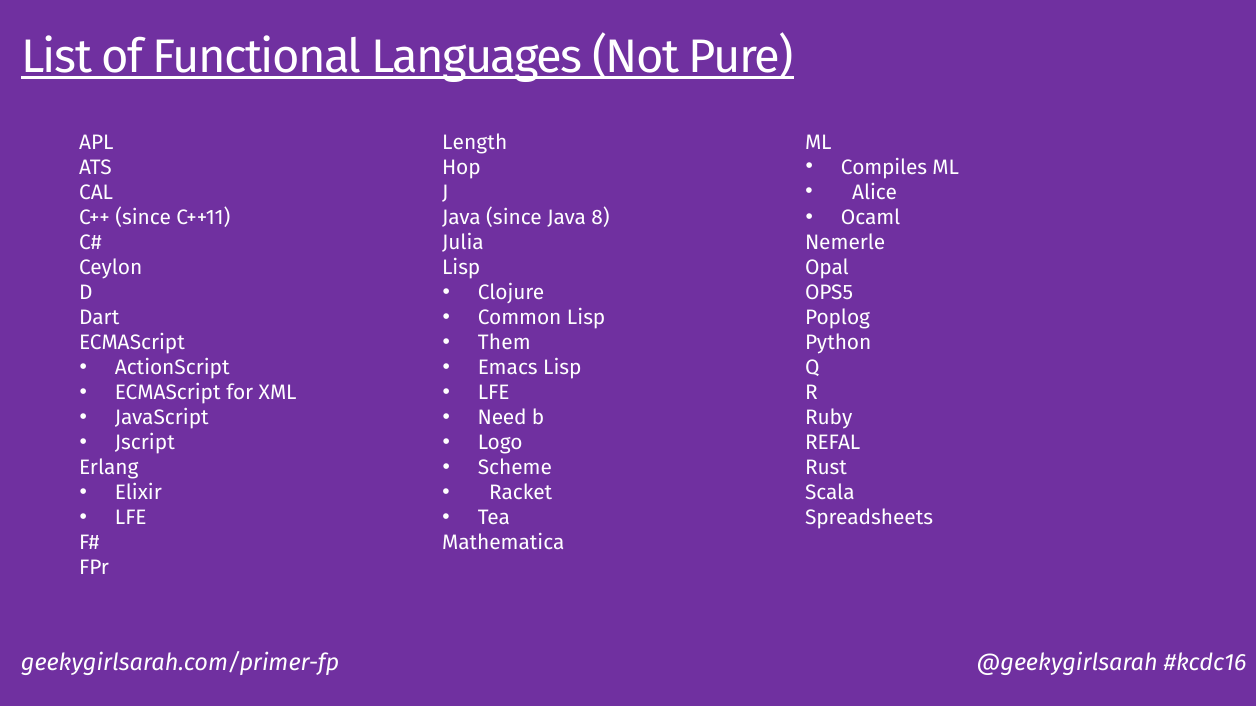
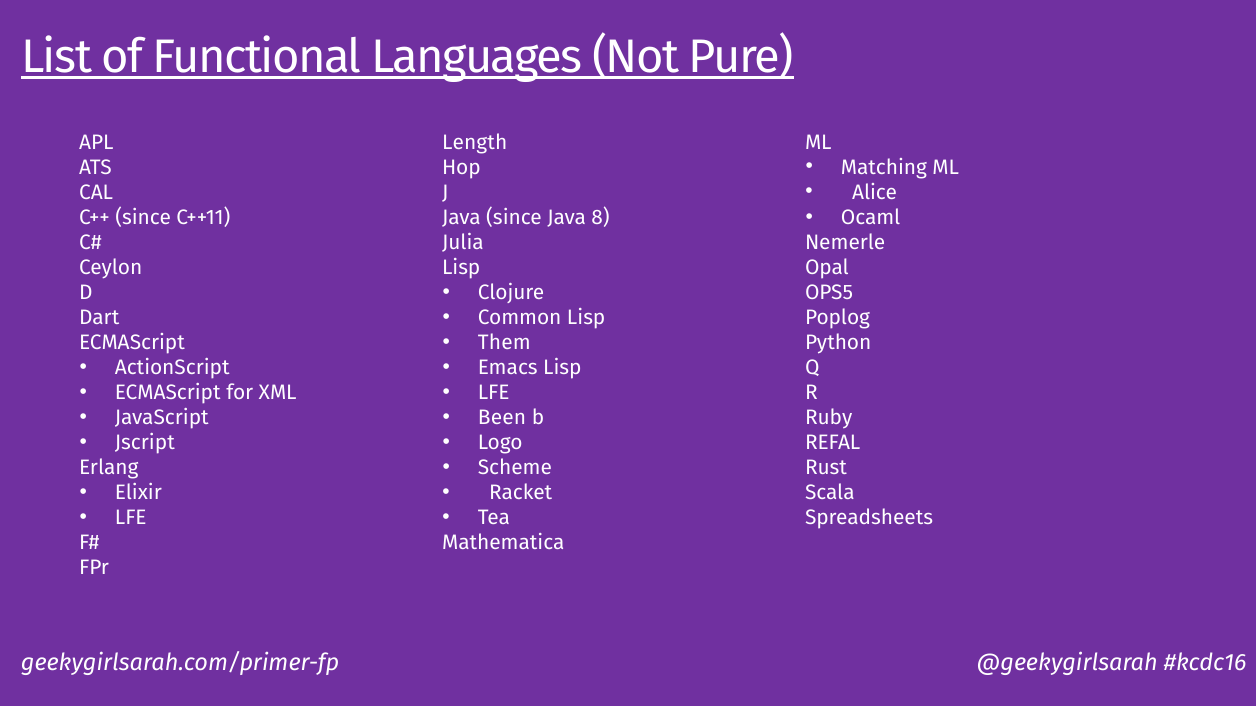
Compiles: Compiles -> Matching (884, 167)
Need: Need -> Been (502, 418)
